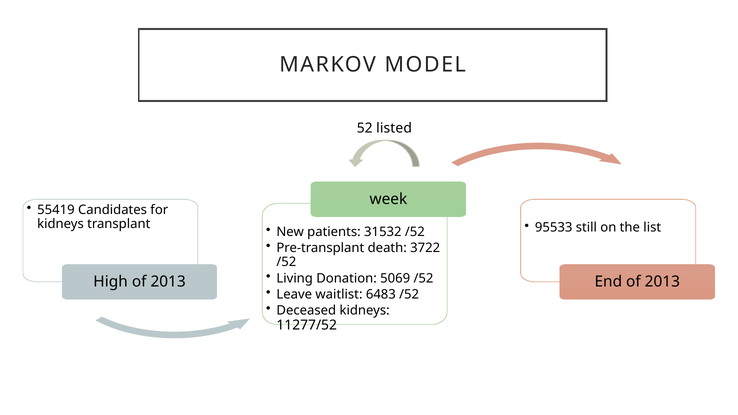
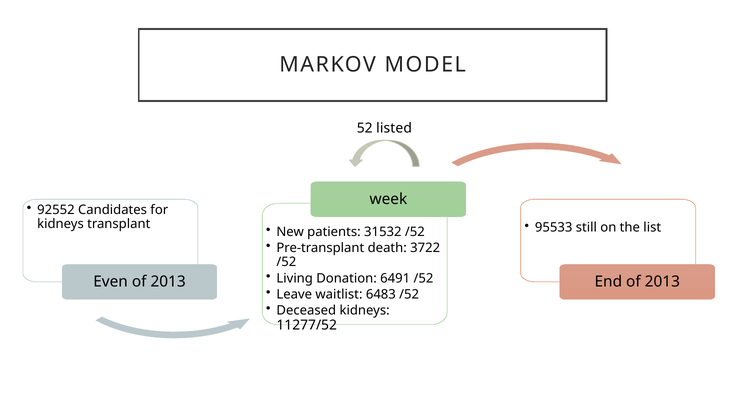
55419: 55419 -> 92552 (56, 210)
5069: 5069 -> 6491 (395, 278)
High: High -> Even (111, 282)
